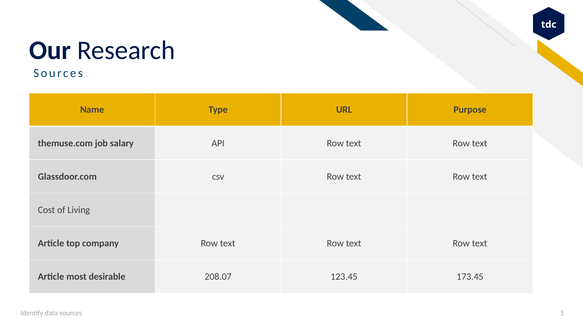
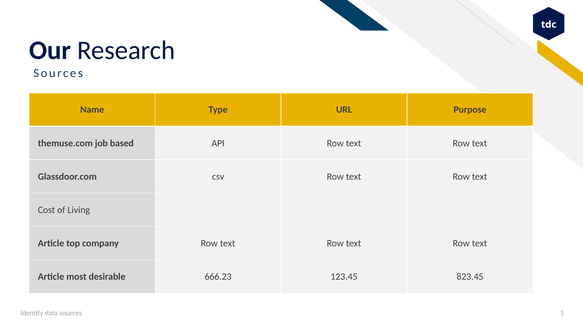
salary: salary -> based (122, 143)
208.07: 208.07 -> 666.23 (218, 277)
173.45: 173.45 -> 823.45 (470, 277)
